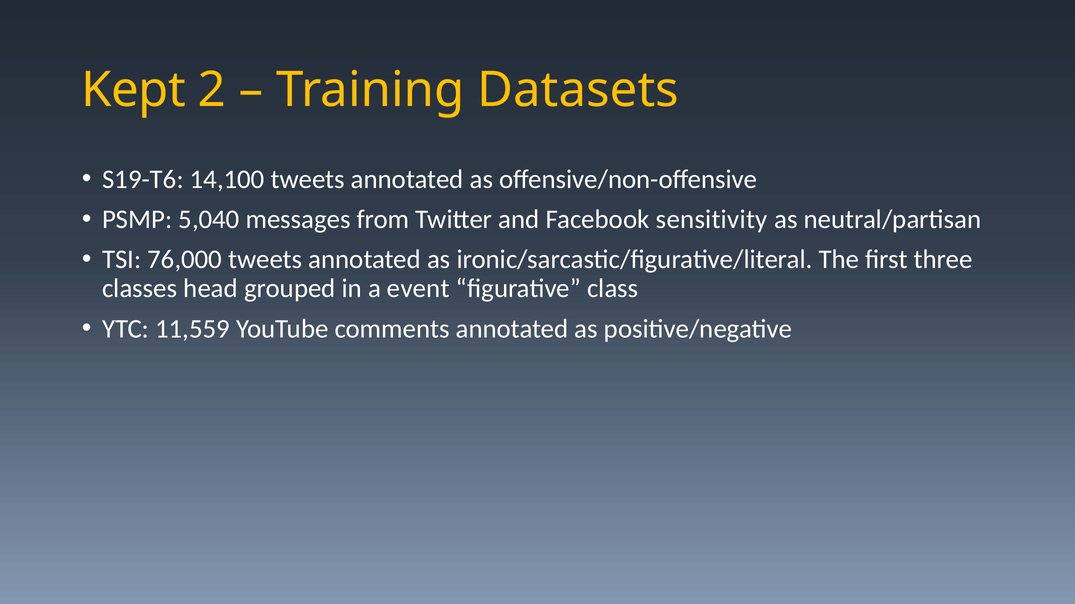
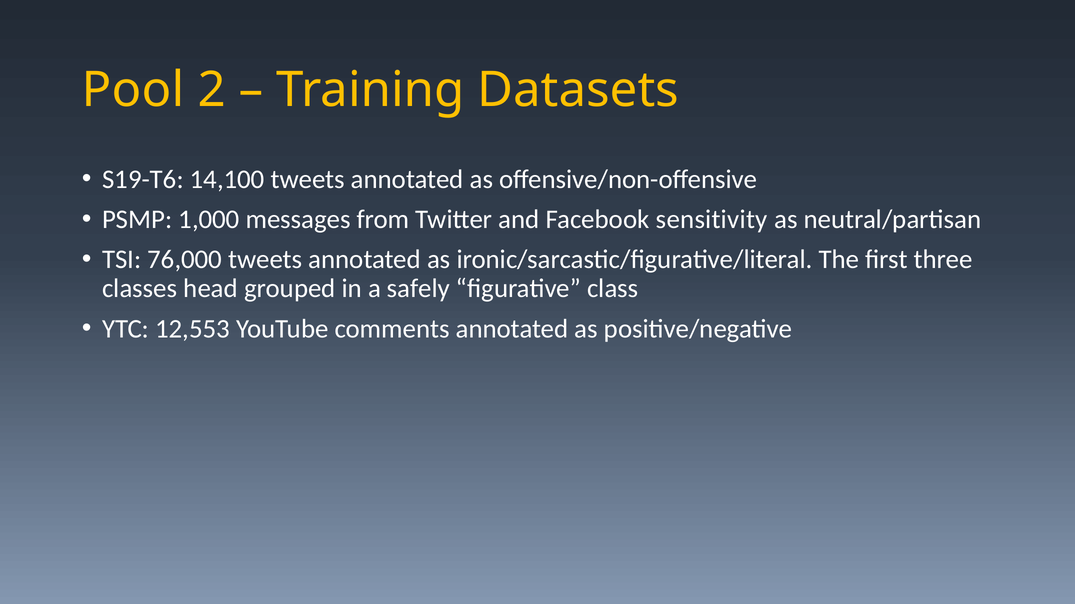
Kept: Kept -> Pool (133, 90)
5,040: 5,040 -> 1,000 (209, 220)
event: event -> safely (418, 289)
11,559: 11,559 -> 12,553 (193, 329)
